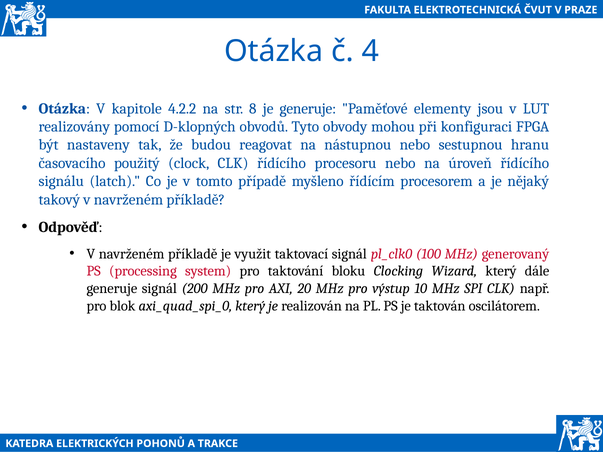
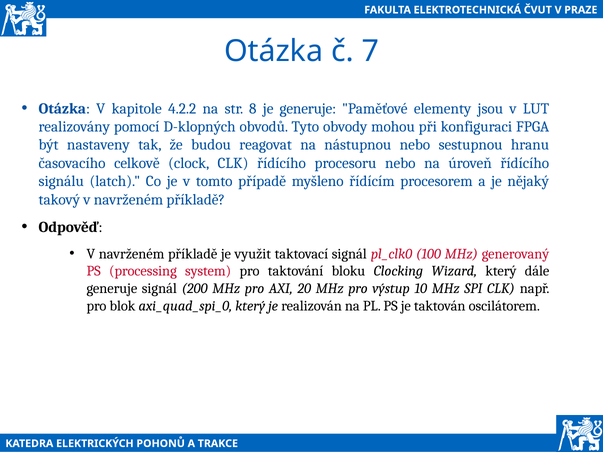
4: 4 -> 7 (370, 51)
použitý: použitý -> celkově (137, 163)
